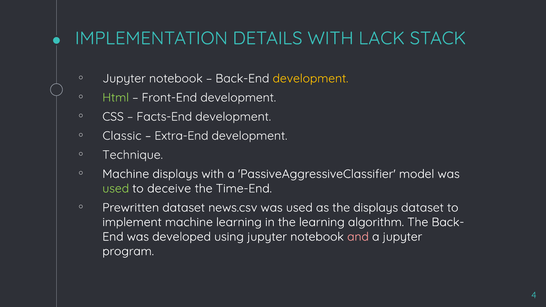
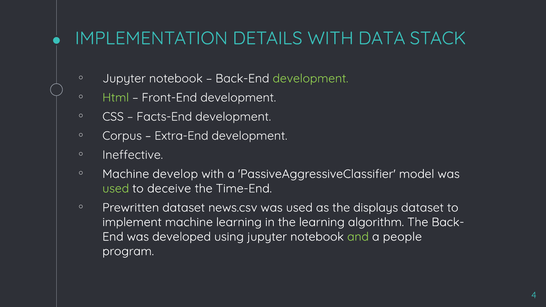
LACK: LACK -> DATA (382, 38)
development colour: yellow -> light green (310, 78)
Classic: Classic -> Corpus (122, 136)
Technique: Technique -> Ineffective (133, 155)
Machine displays: displays -> develop (175, 174)
and colour: pink -> light green (358, 237)
a jupyter: jupyter -> people (402, 237)
